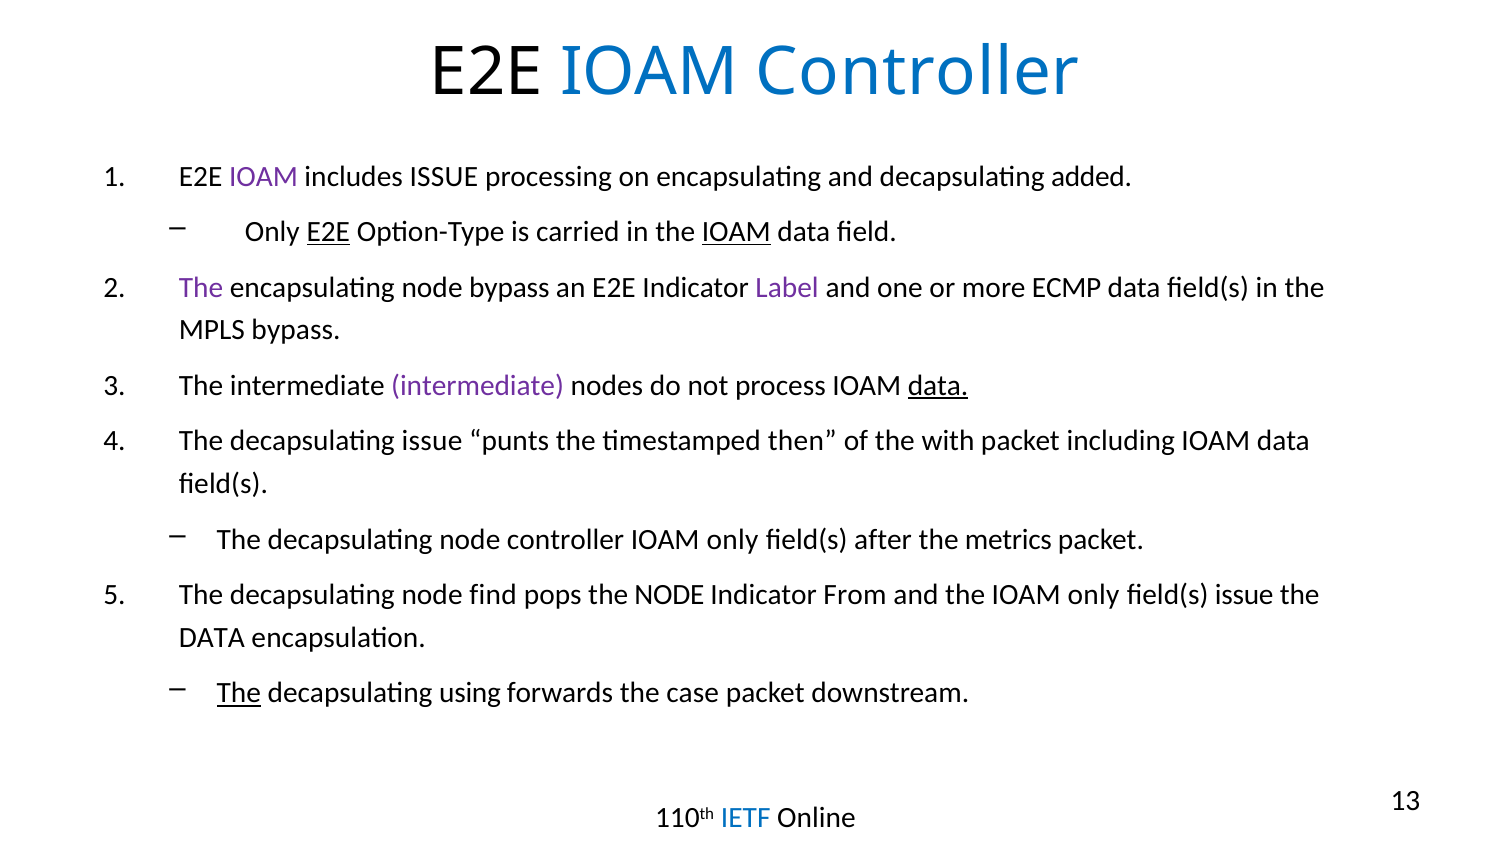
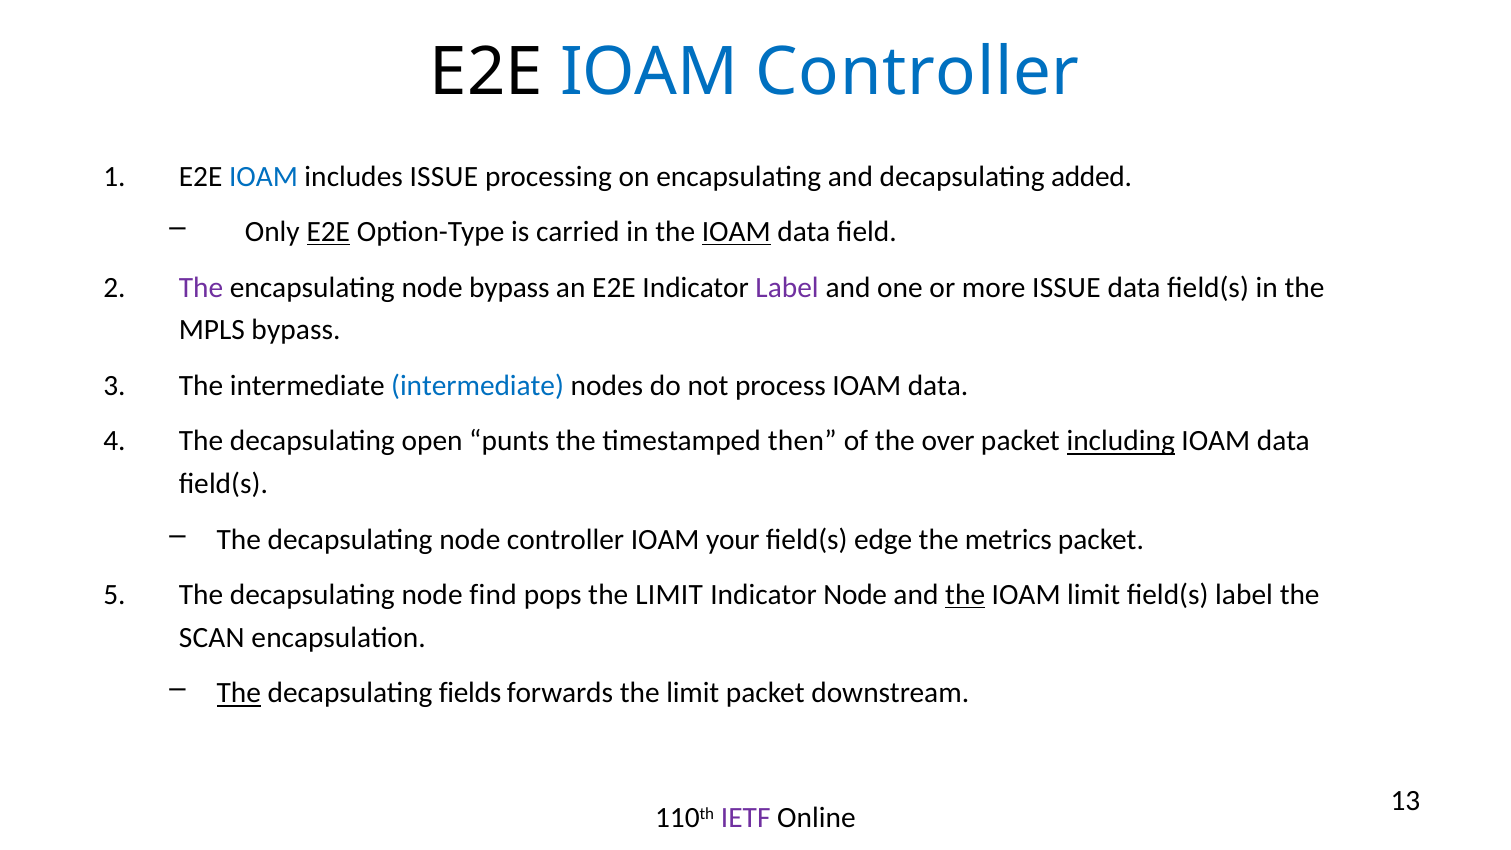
IOAM colour: purple -> blue (264, 176)
more ECMP: ECMP -> ISSUE (1066, 287)
intermediate colour: purple -> blue (478, 386)
data underline: present -> none (938, 386)
decapsulating issue: issue -> open (432, 441)
with: with -> over (948, 441)
including underline: none -> present (1121, 441)
only: only -> your (733, 539)
after: after -> edge (883, 539)
pops the NODE: NODE -> LIMIT (669, 595)
Indicator From: From -> Node (855, 595)
the underline: none -> present (965, 595)
only: only -> limit (1094, 595)
field(s issue: issue -> label (1244, 595)
DATA: DATA -> SCAN (212, 638)
using: using -> fields (470, 693)
forwards the case: case -> limit (693, 693)
IETF colour: blue -> purple (746, 818)
